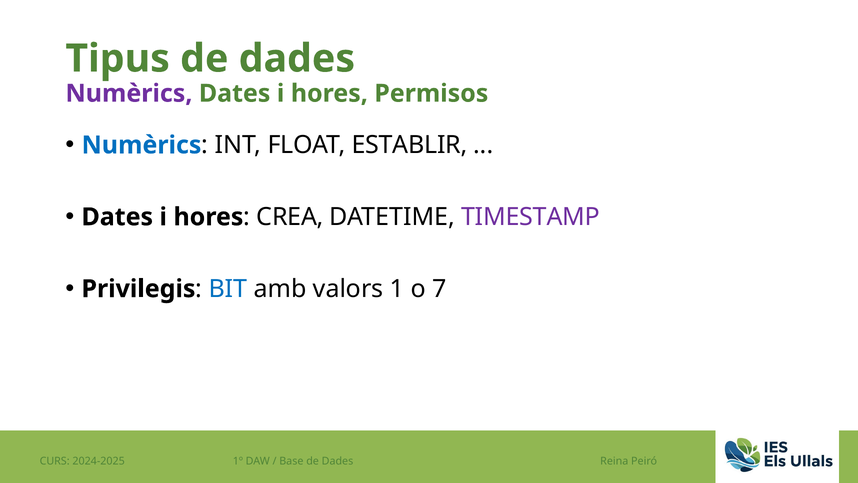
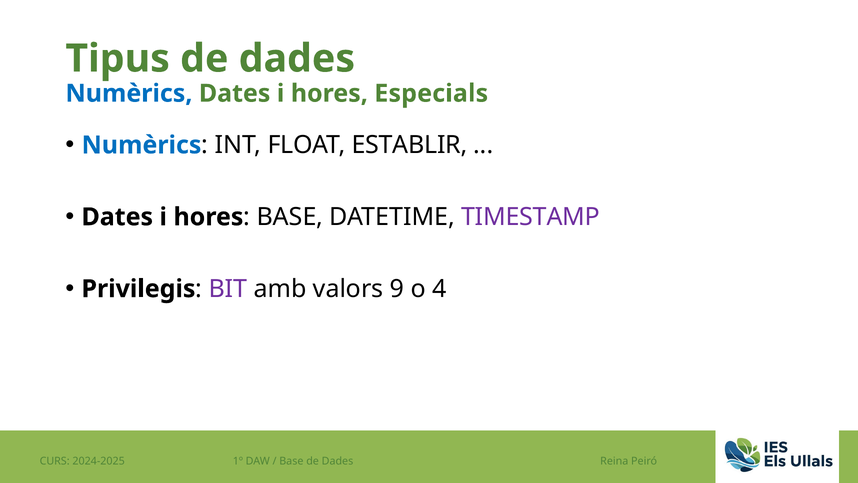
Numèrics colour: purple -> blue (129, 93)
Permisos: Permisos -> Especials (431, 93)
CREA: CREA -> BASE (290, 217)
BIT colour: blue -> purple (228, 289)
1: 1 -> 9 (397, 289)
7: 7 -> 4 (439, 289)
